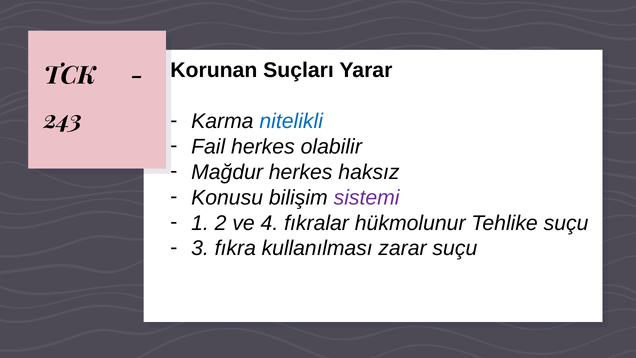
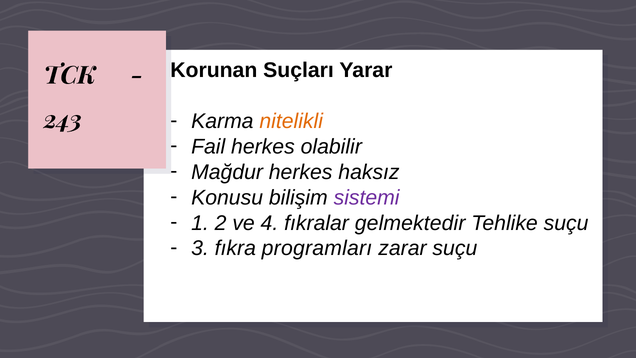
nitelikli colour: blue -> orange (291, 121)
hükmolunur: hükmolunur -> gelmektedir (410, 223)
kullanılması: kullanılması -> programları (317, 248)
